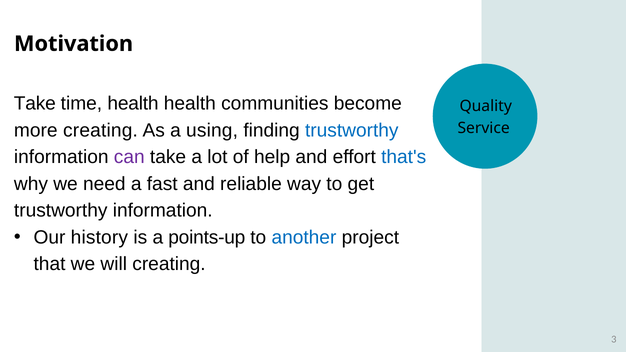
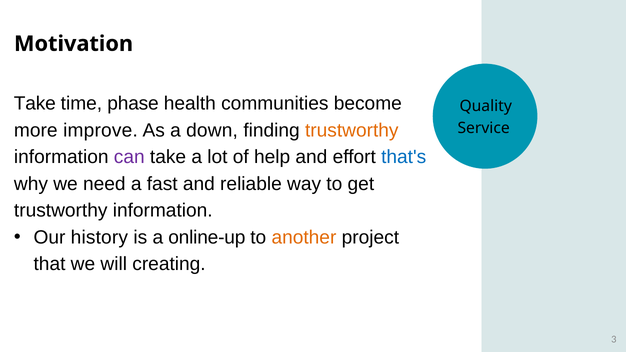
time health: health -> phase (133, 104)
more creating: creating -> improve (100, 130)
using: using -> down (212, 130)
trustworthy colour: blue -> orange (352, 130)
points-up: points-up -> online-up (207, 237)
another colour: blue -> orange (304, 237)
